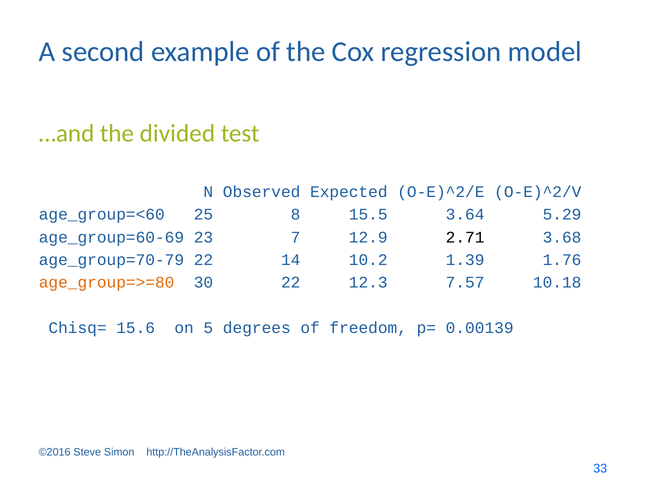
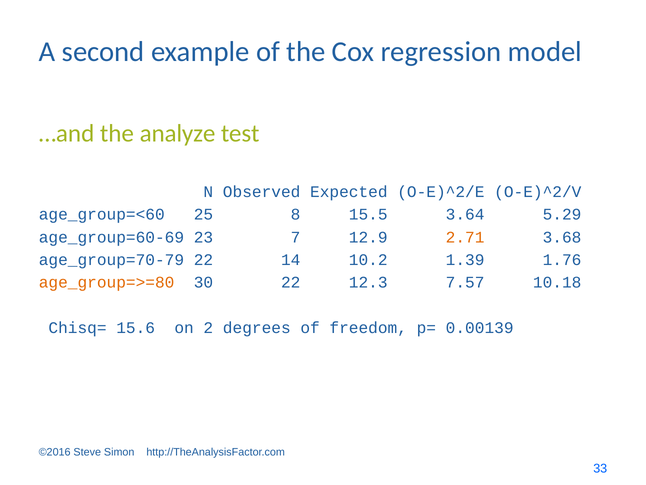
divided: divided -> analyze (178, 133)
2.71 colour: black -> orange (465, 237)
5: 5 -> 2 (208, 327)
